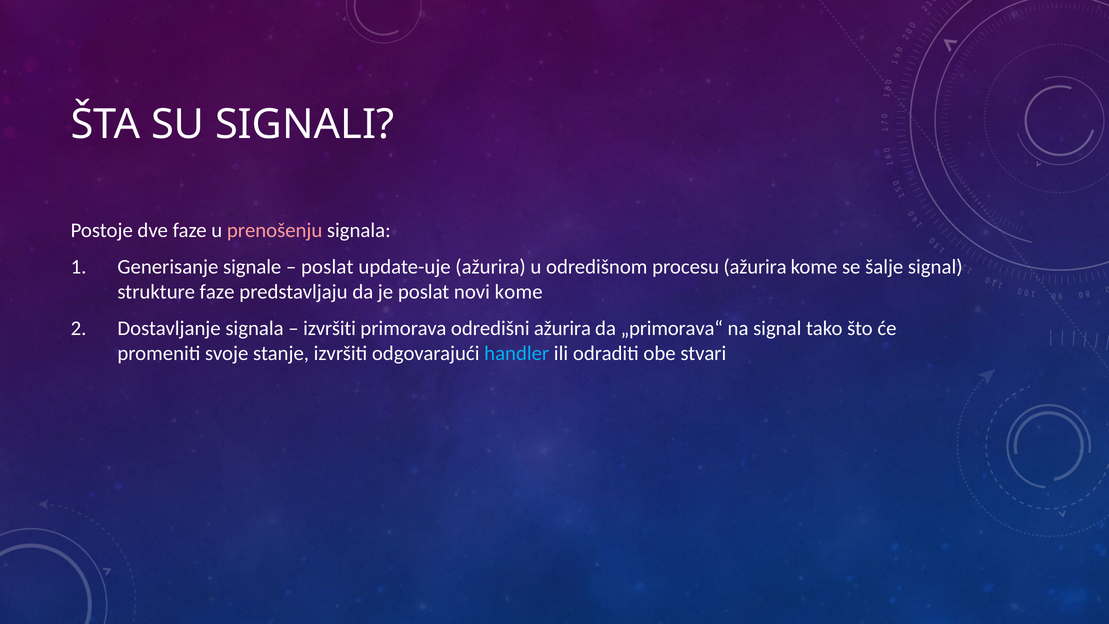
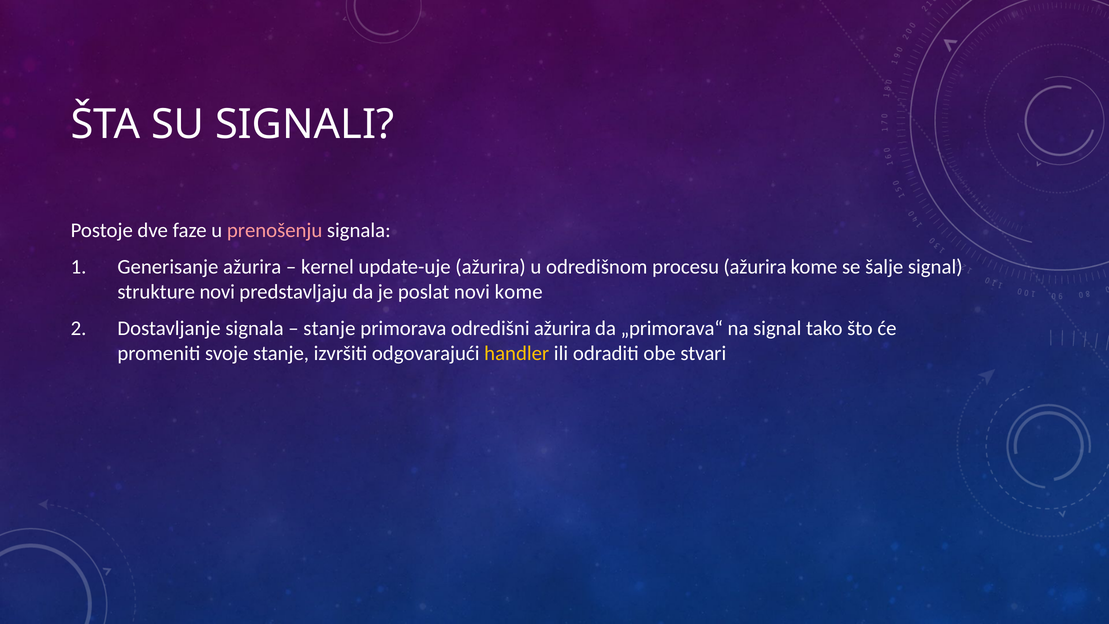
Generisanje signale: signale -> ažurira (252, 267)
poslat: poslat -> kernel (327, 267)
strukture faze: faze -> novi (217, 292)
izvršiti: izvršiti -> stanje (329, 328)
handler colour: light blue -> yellow (517, 353)
